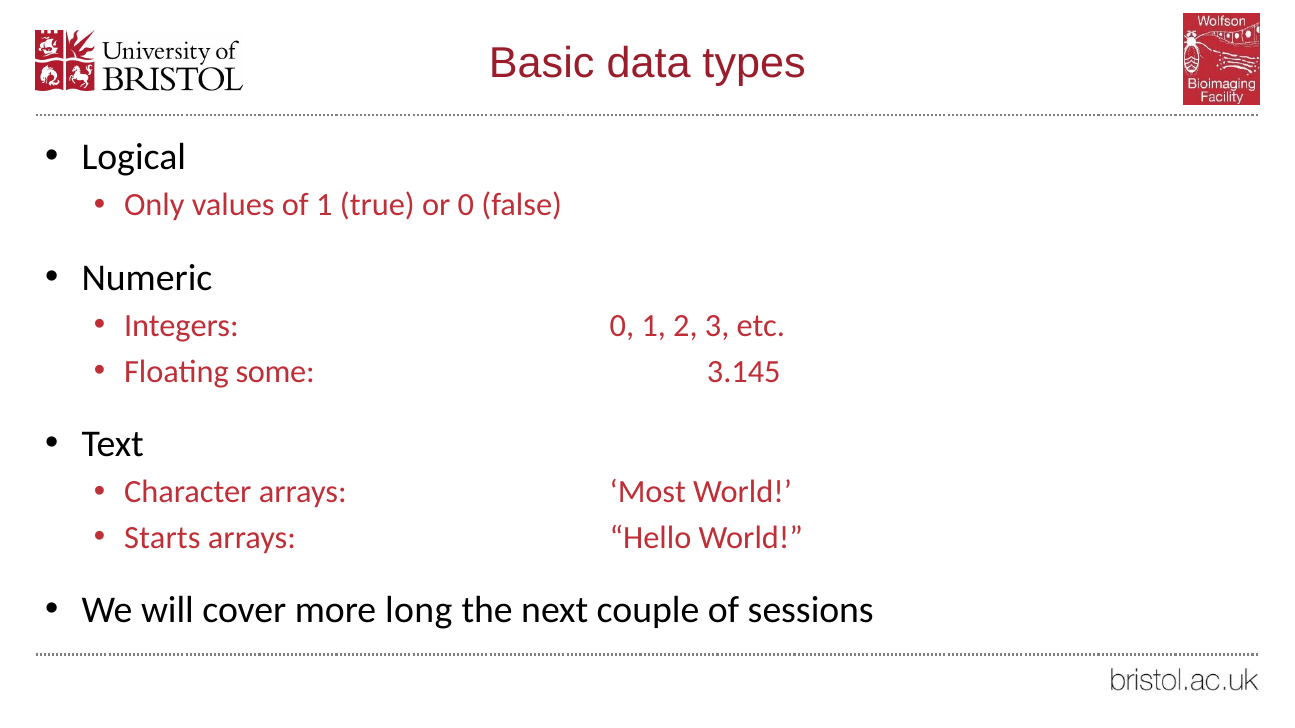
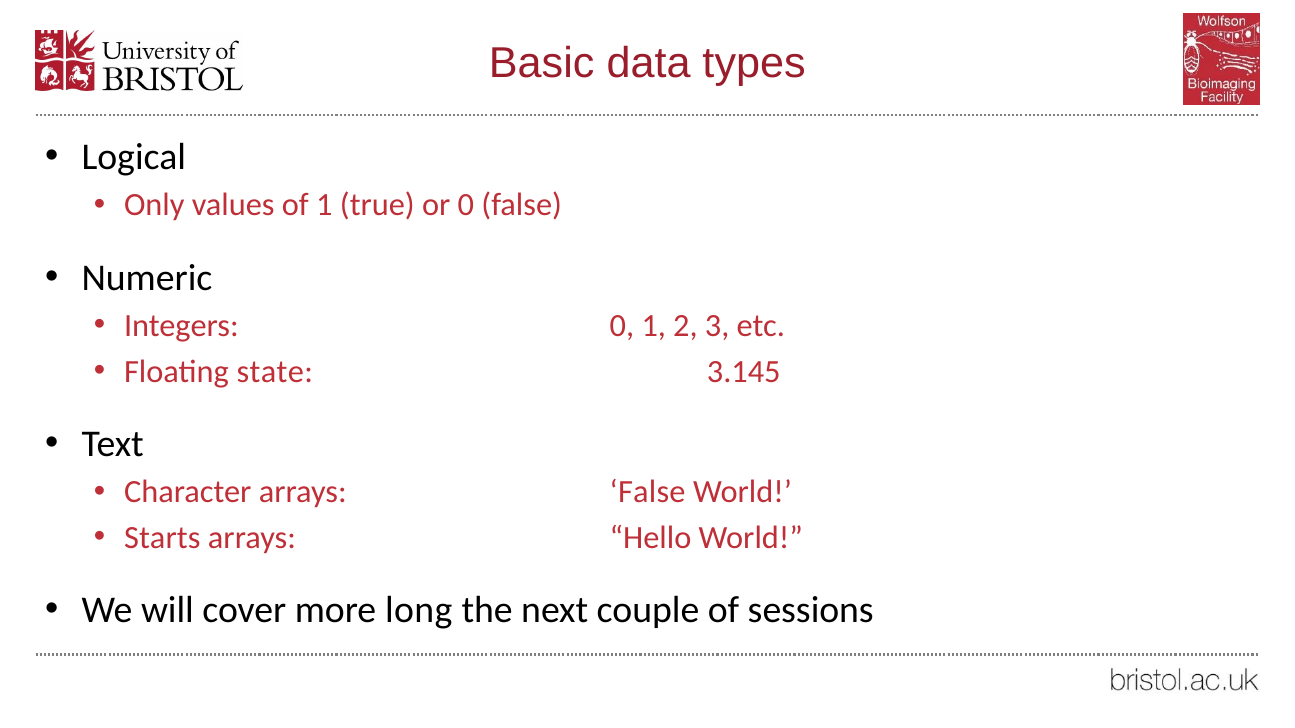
some: some -> state (275, 372)
arrays Most: Most -> False (648, 493)
